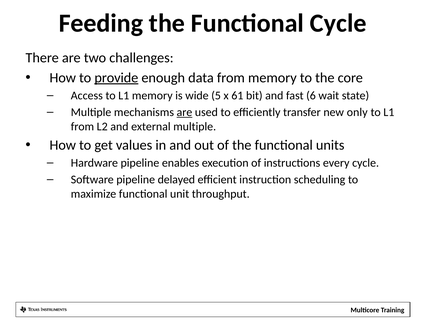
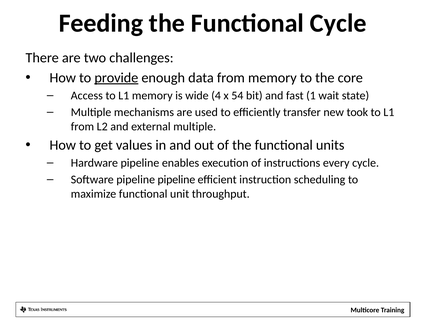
5: 5 -> 4 (216, 96)
61: 61 -> 54 (237, 96)
6: 6 -> 1 (311, 96)
are underline: present -> none (184, 112)
only: only -> took (357, 112)
pipeline delayed: delayed -> pipeline (176, 179)
